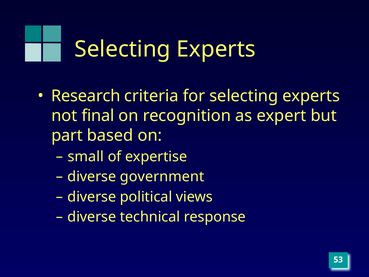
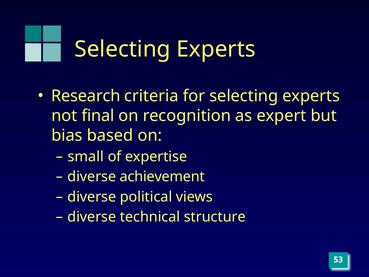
part: part -> bias (67, 135)
government: government -> achievement (162, 177)
response: response -> structure (215, 217)
